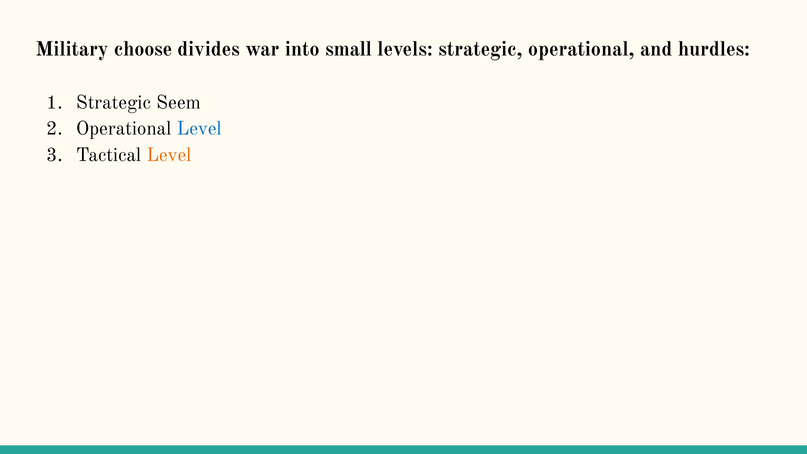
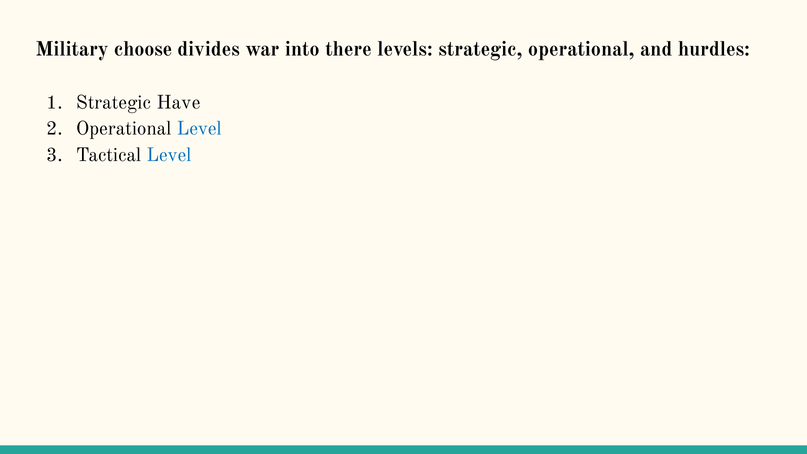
small: small -> there (348, 49)
Seem: Seem -> Have (178, 102)
Level colour: orange -> blue (169, 155)
